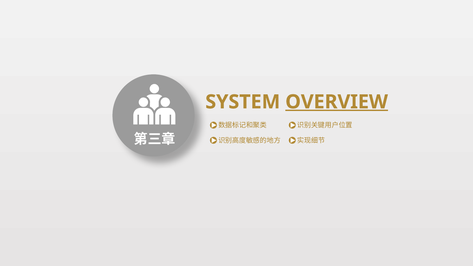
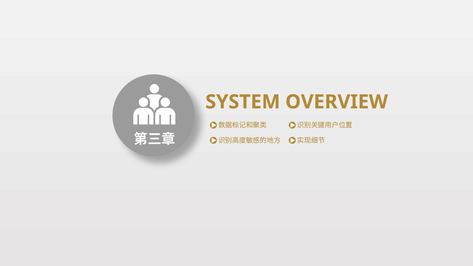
OVERVIEW underline: present -> none (337, 102)
